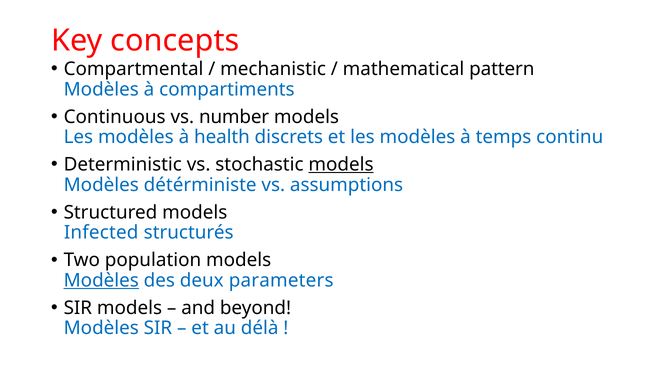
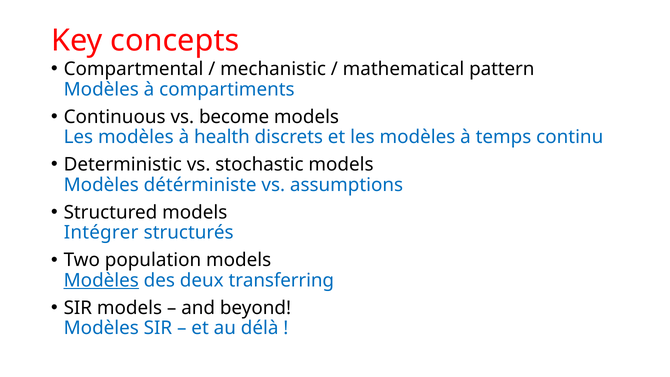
number: number -> become (234, 117)
models underline: present -> none (341, 164)
Infected: Infected -> Intégrer (101, 233)
parameters: parameters -> transferring (281, 280)
